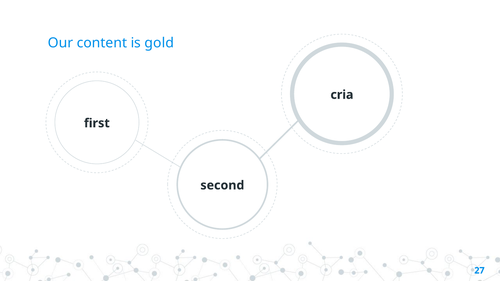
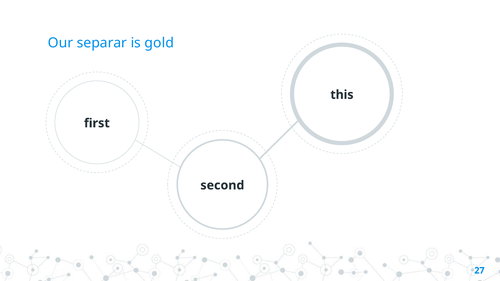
content: content -> separar (102, 43)
cria: cria -> this (342, 95)
